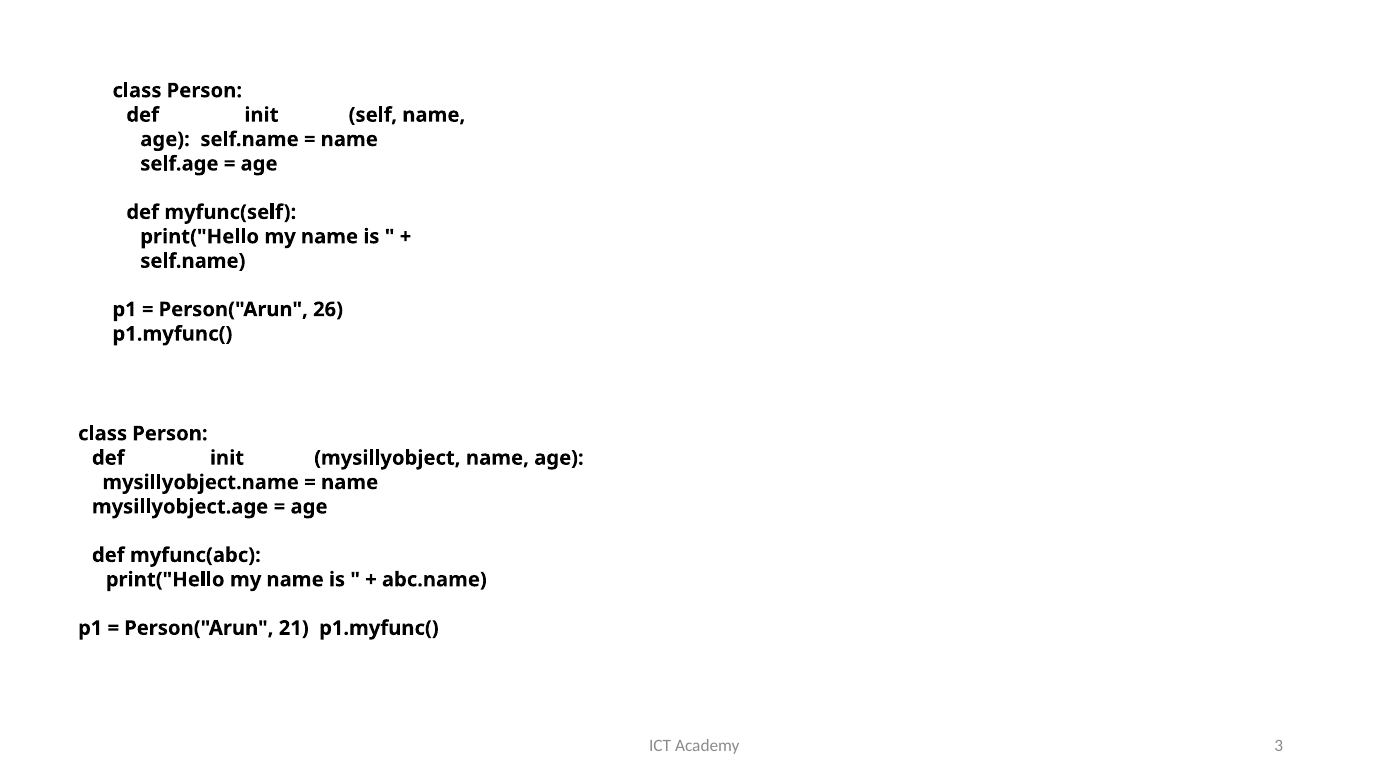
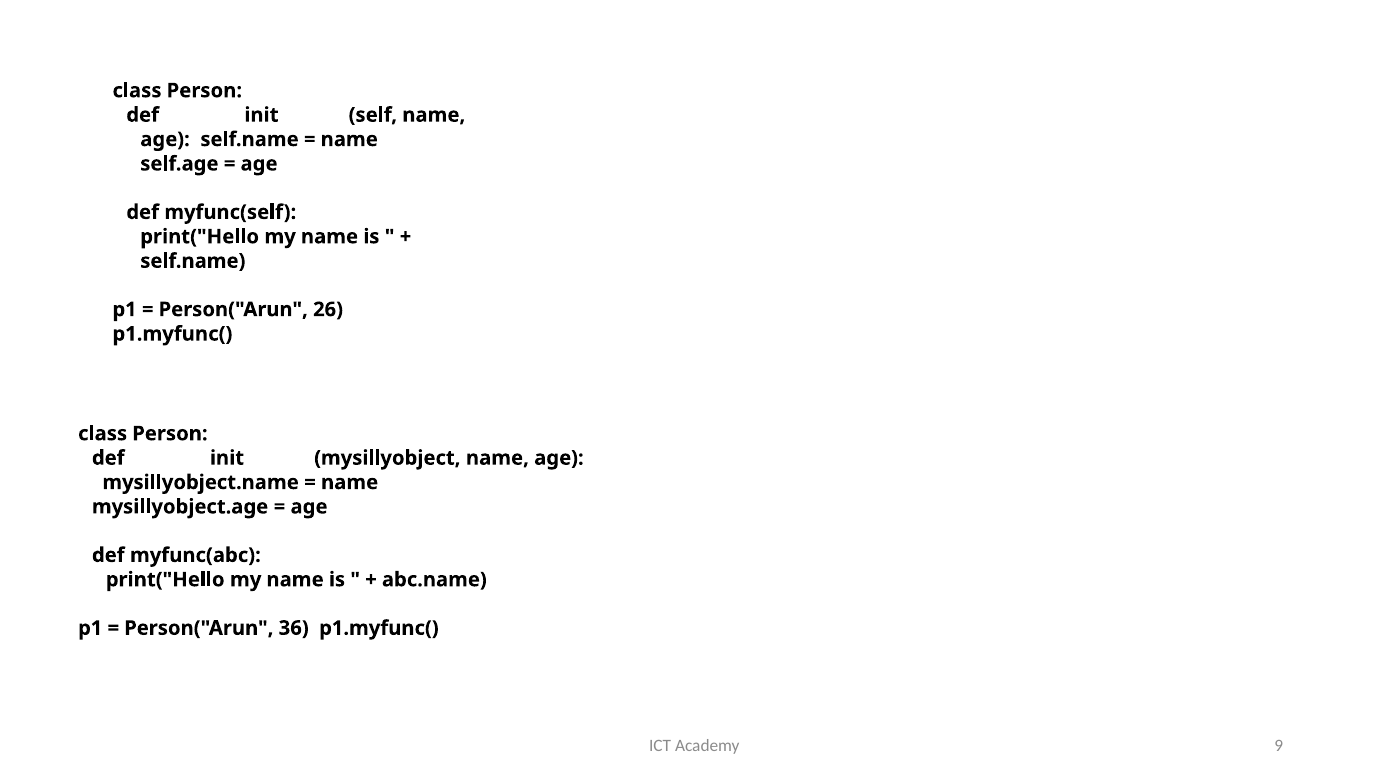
21: 21 -> 36 (294, 628)
3: 3 -> 9 (1279, 746)
